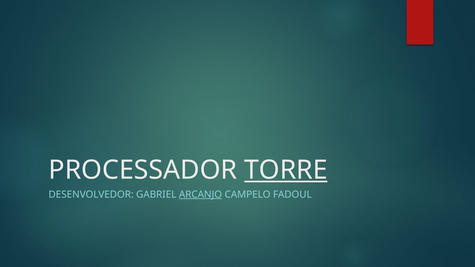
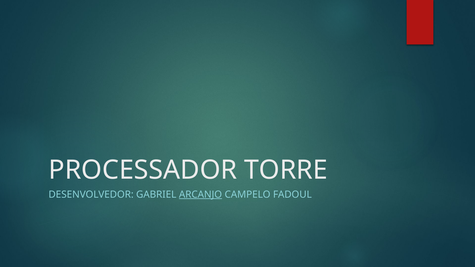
TORRE underline: present -> none (286, 170)
